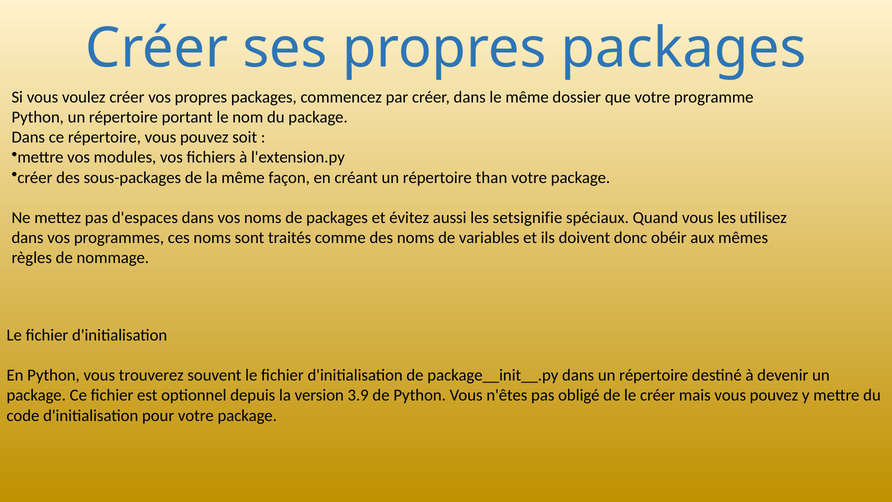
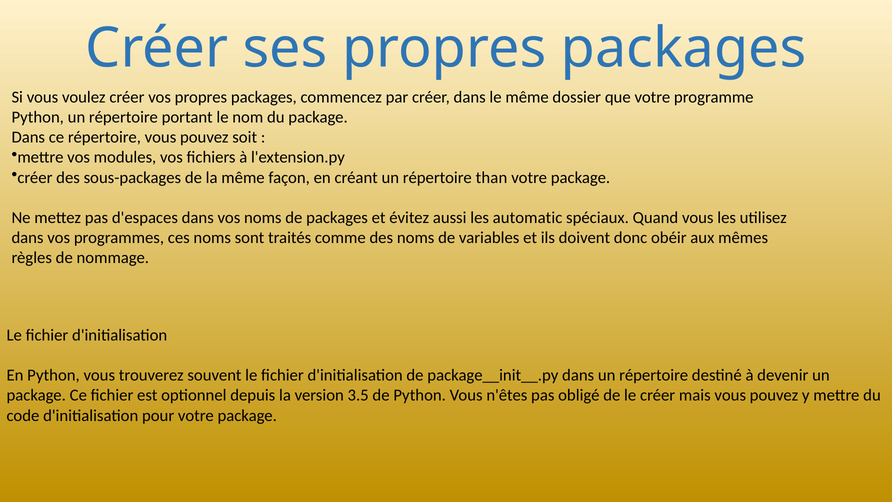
setsignifie: setsignifie -> automatic (528, 218)
3.9: 3.9 -> 3.5 (358, 395)
